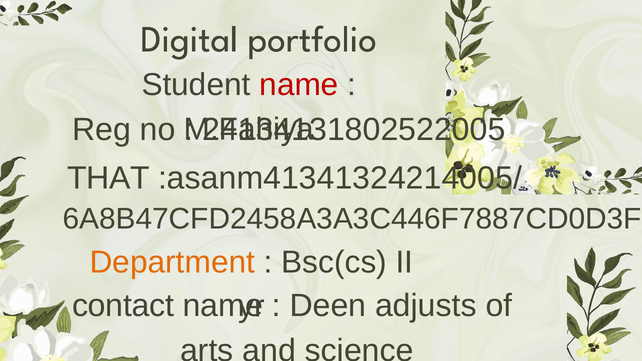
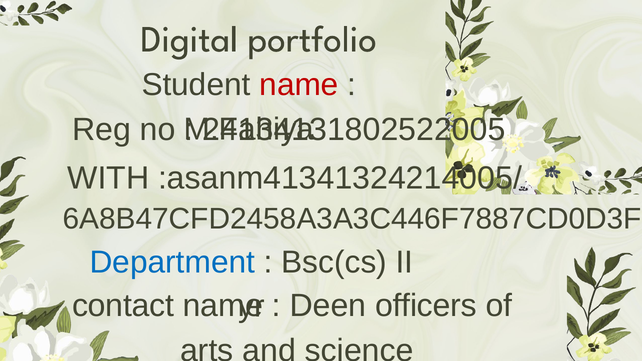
THAT: THAT -> WITH (108, 178)
Department colour: orange -> blue (172, 262)
adjusts: adjusts -> officers (426, 306)
